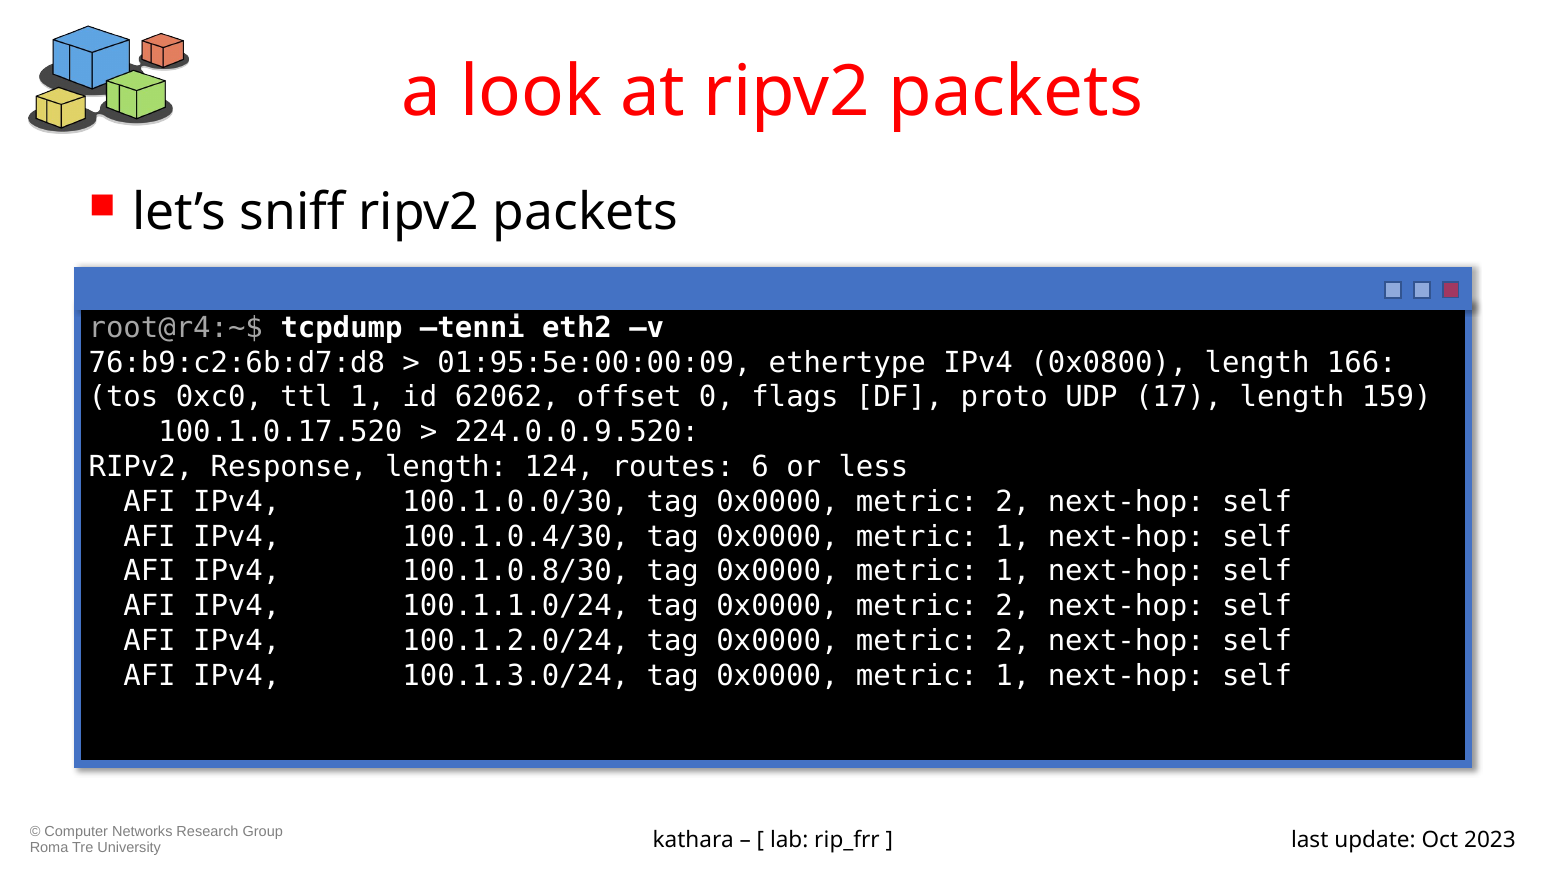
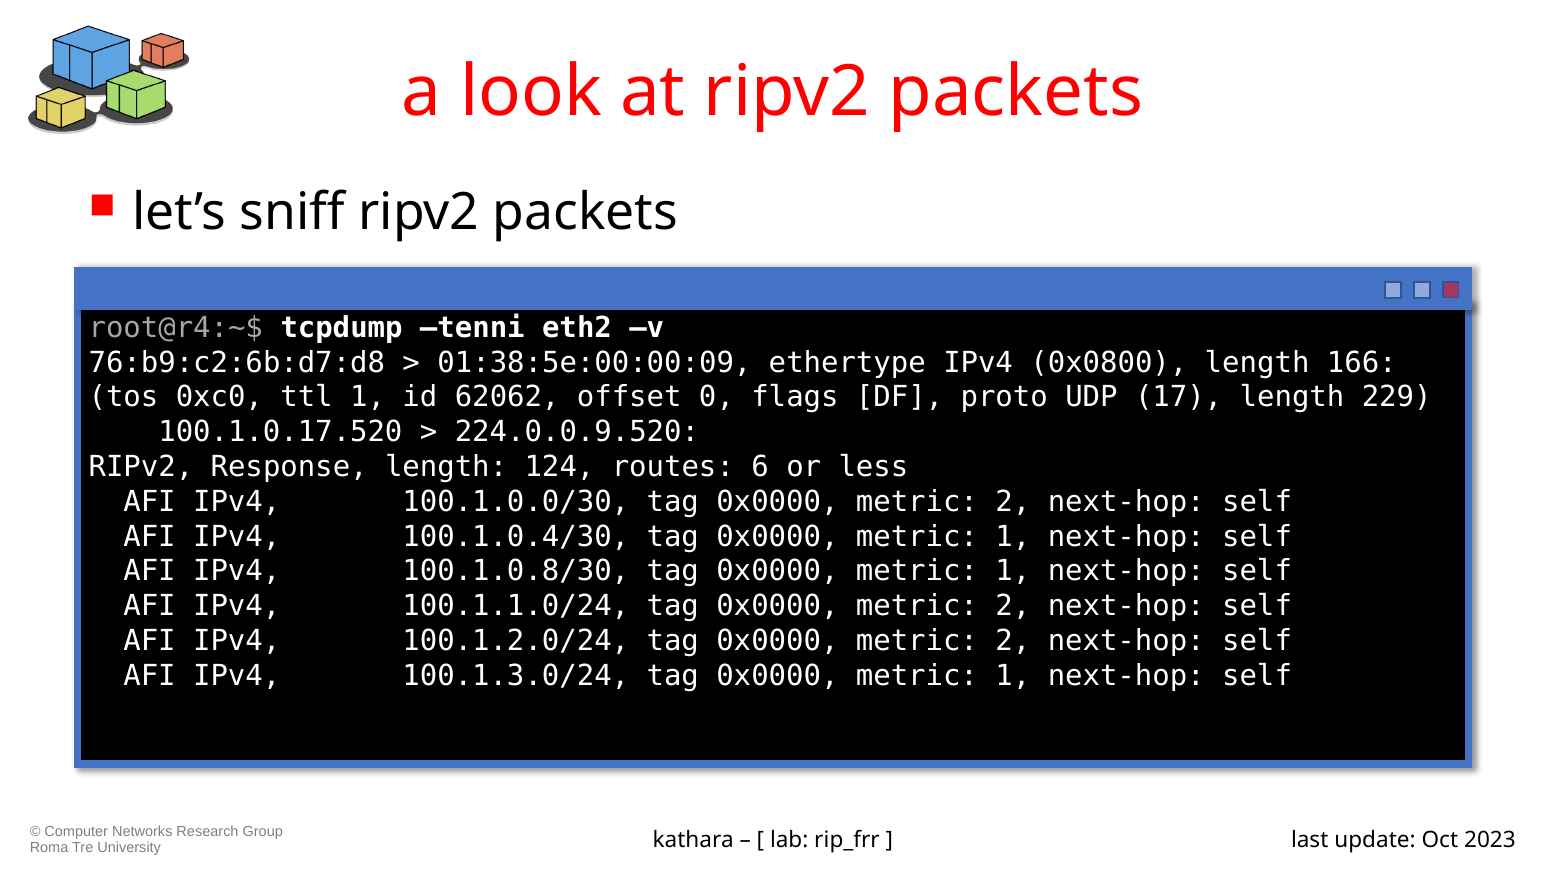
01:95:5e:00:00:09: 01:95:5e:00:00:09 -> 01:38:5e:00:00:09 (594, 362)
159: 159 -> 229 (1397, 397)
